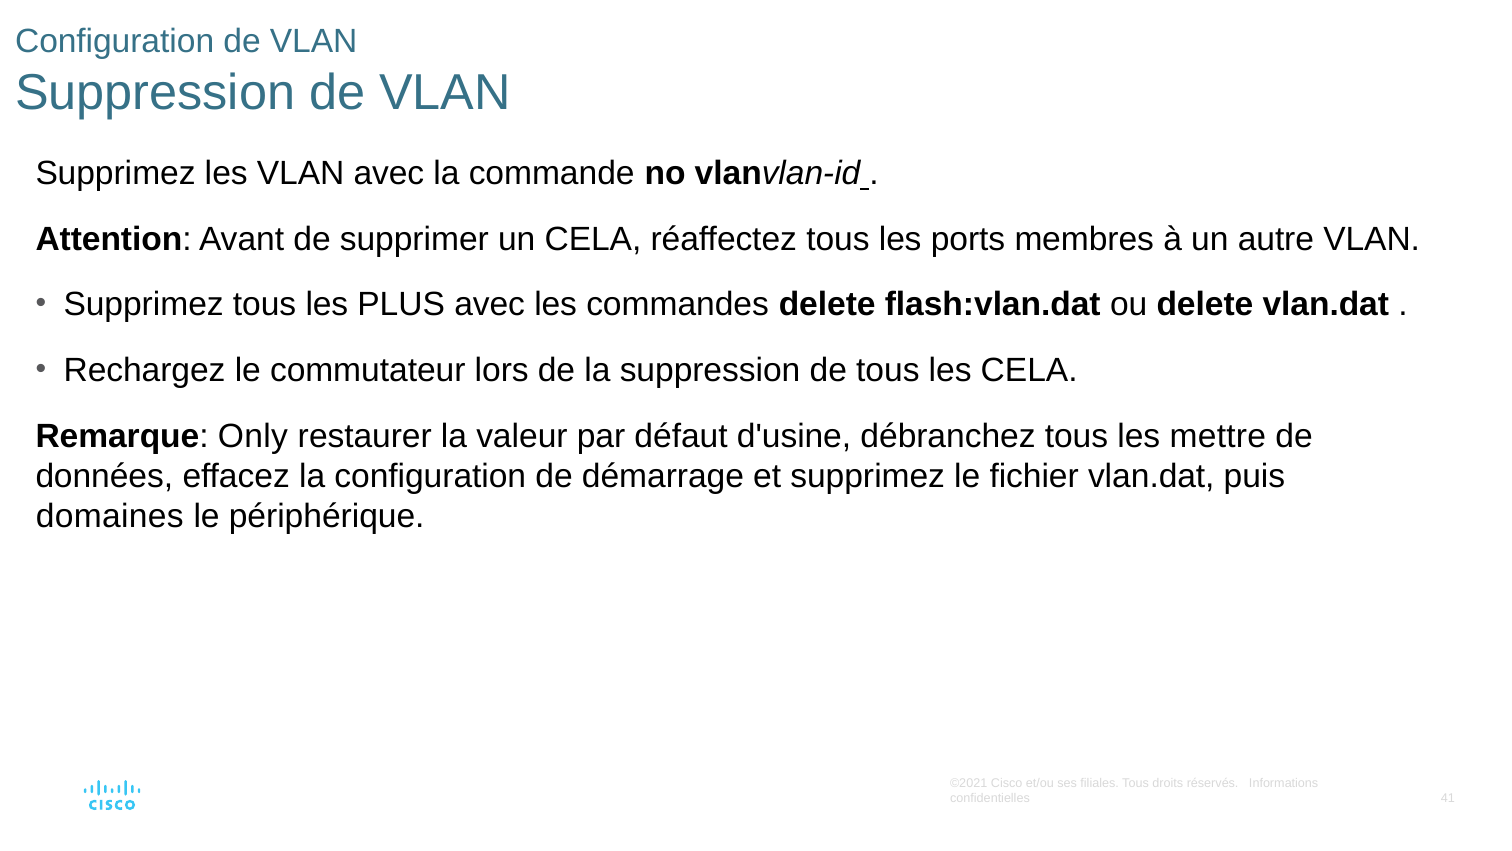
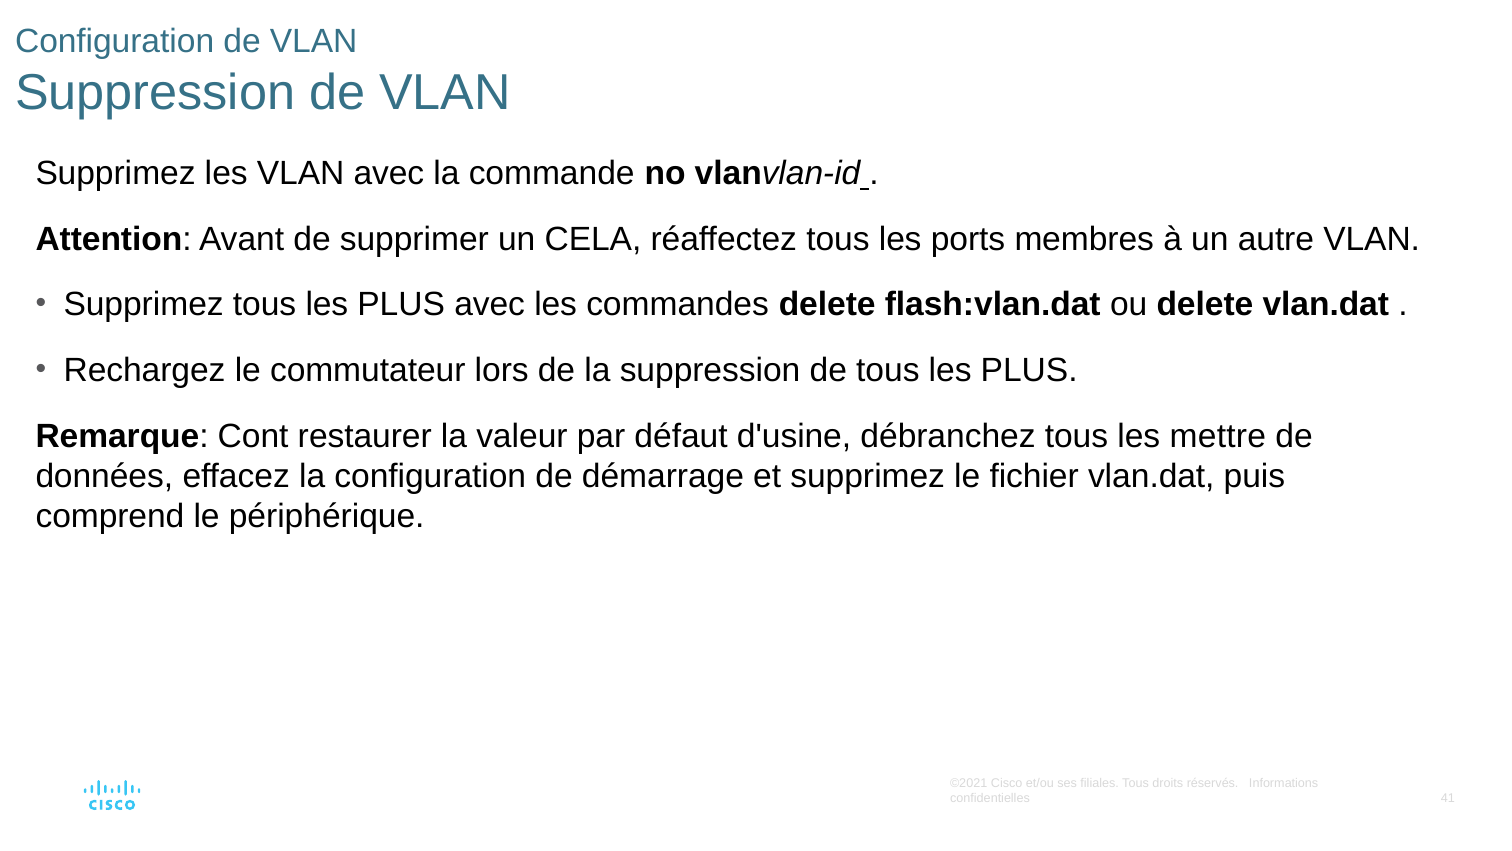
de tous les CELA: CELA -> PLUS (1029, 370)
Only: Only -> Cont (253, 436)
domaines: domaines -> comprend (110, 516)
